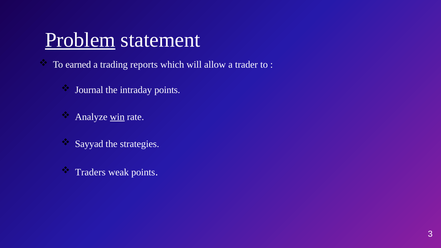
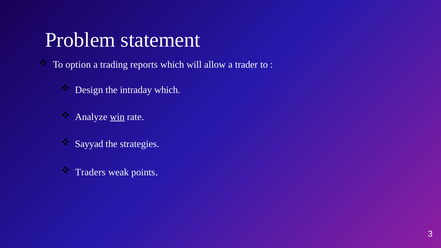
Problem underline: present -> none (80, 40)
earned: earned -> option (78, 65)
Journal: Journal -> Design (89, 90)
intraday points: points -> which (167, 90)
